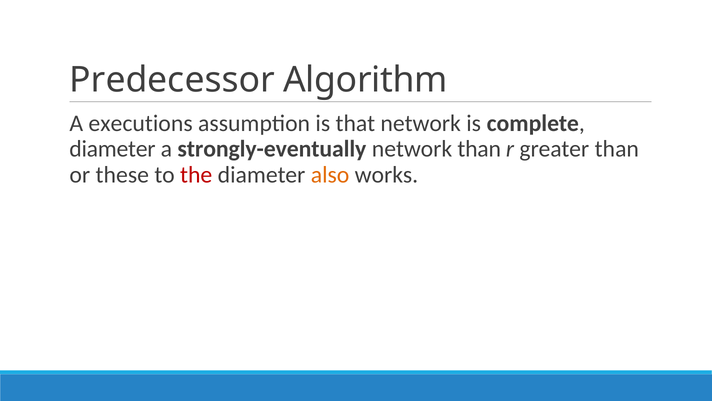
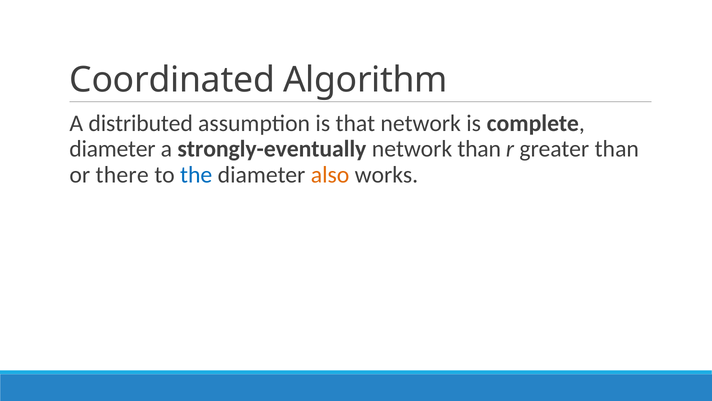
Predecessor: Predecessor -> Coordinated (172, 80)
executions: executions -> distributed (141, 123)
these: these -> there (122, 174)
the colour: red -> blue (196, 174)
